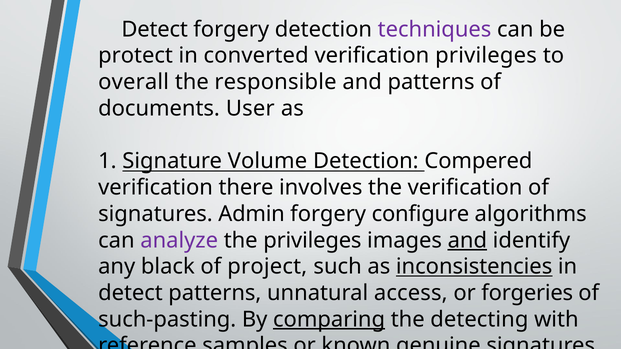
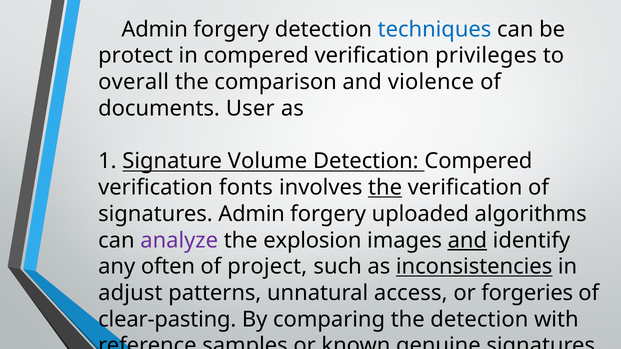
Detect: Detect -> Admin (155, 29)
techniques colour: purple -> blue (435, 29)
in converted: converted -> compered (256, 56)
responsible: responsible -> comparison (276, 82)
and patterns: patterns -> violence (431, 82)
there: there -> fonts (246, 188)
the underline: none -> present (385, 188)
configure: configure -> uploaded (420, 214)
the privileges: privileges -> explosion (312, 240)
black: black -> often (168, 267)
detect: detect -> adjust (130, 293)
such-pasting: such-pasting -> clear-pasting (167, 320)
comparing underline: present -> none (329, 320)
the detecting: detecting -> detection (479, 320)
